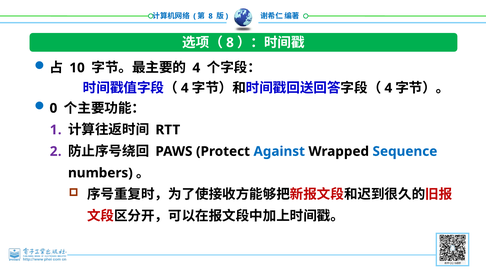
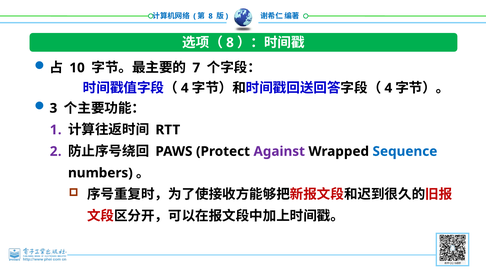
4: 4 -> 7 (196, 68)
0: 0 -> 3 (53, 108)
Against colour: blue -> purple (279, 152)
